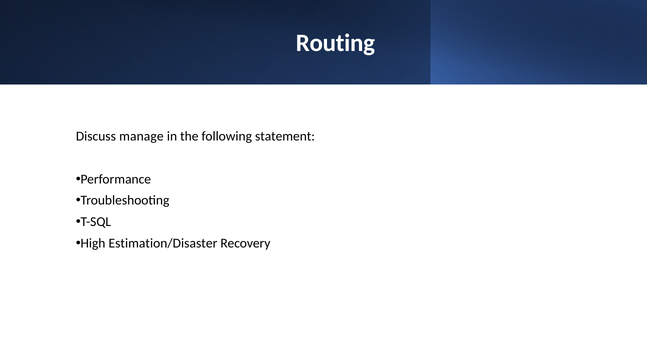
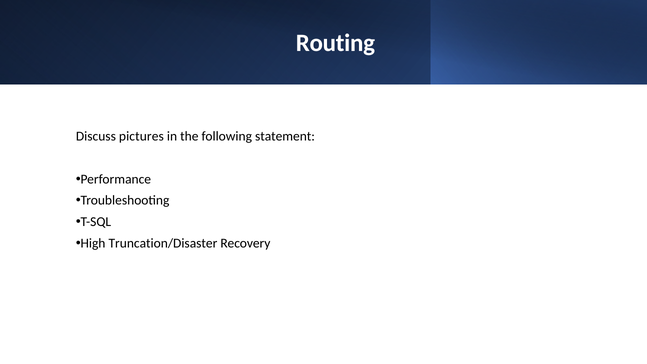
manage: manage -> pictures (141, 136)
Estimation/Disaster: Estimation/Disaster -> Truncation/Disaster (163, 243)
